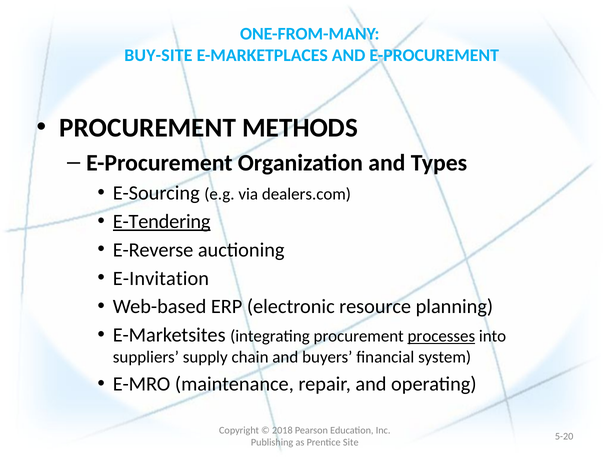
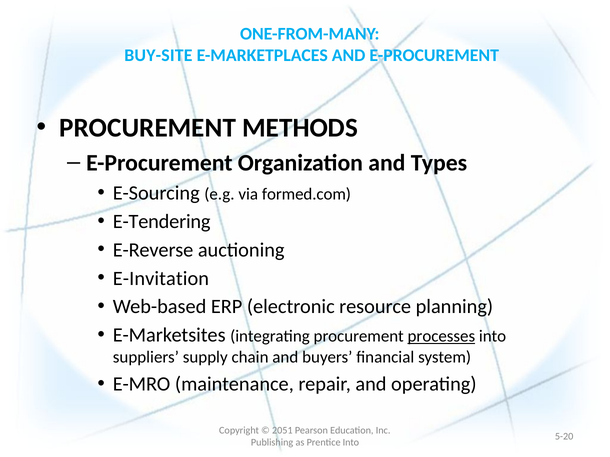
dealers.com: dealers.com -> formed.com (306, 194)
E-Tendering underline: present -> none (162, 222)
2018: 2018 -> 2051 (282, 431)
Prentice Site: Site -> Into (351, 443)
